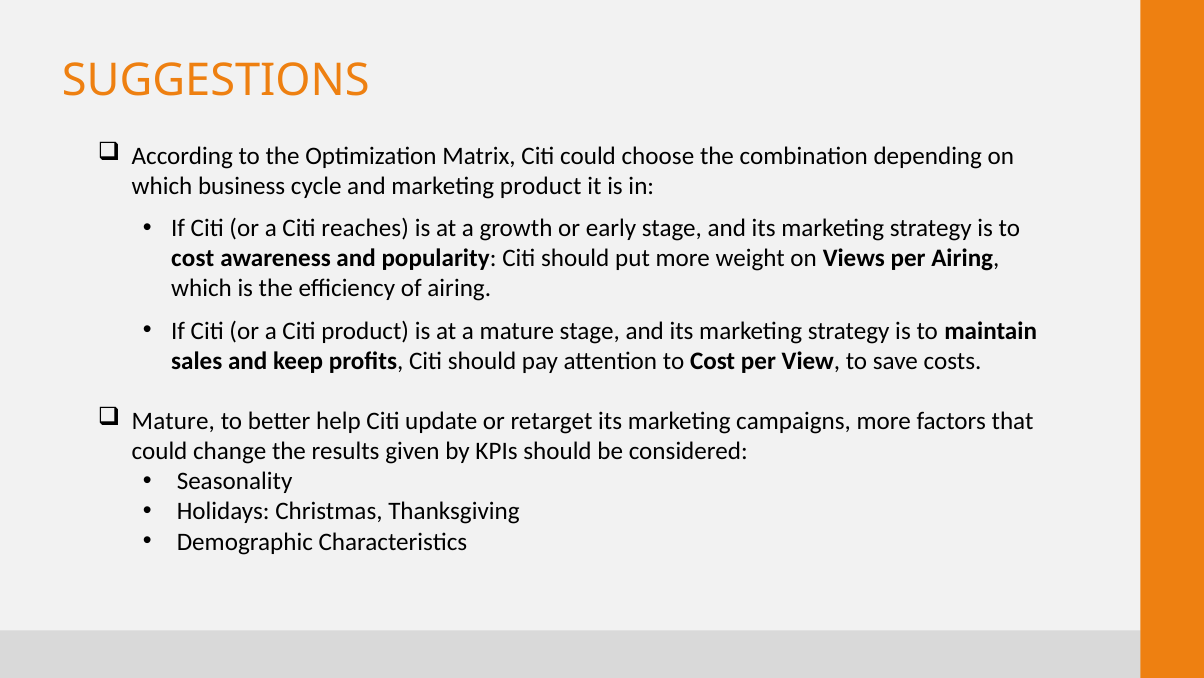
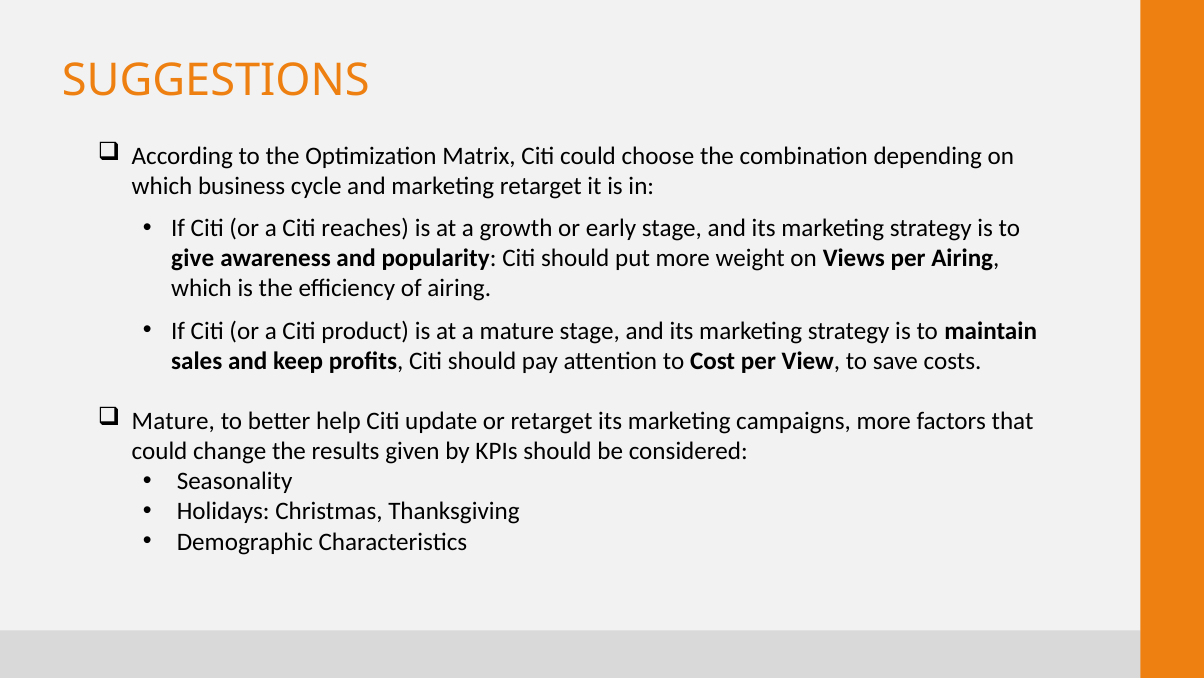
marketing product: product -> retarget (541, 186)
cost: cost -> give (193, 258)
